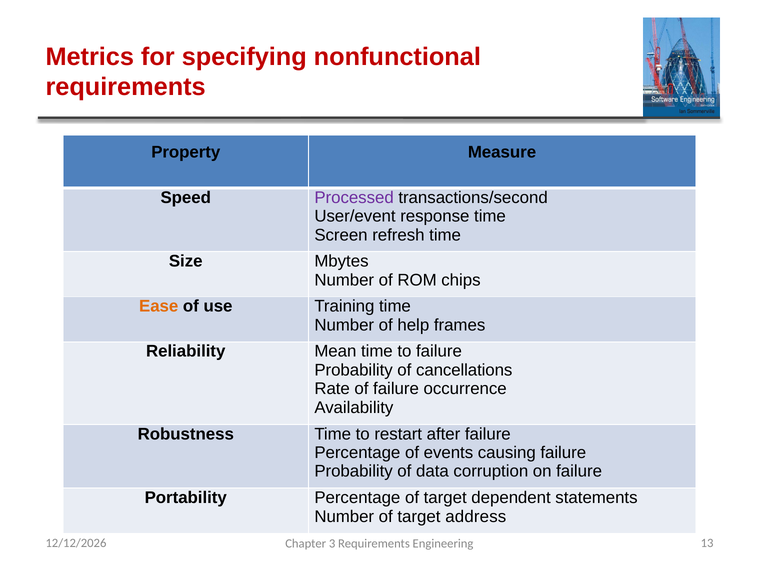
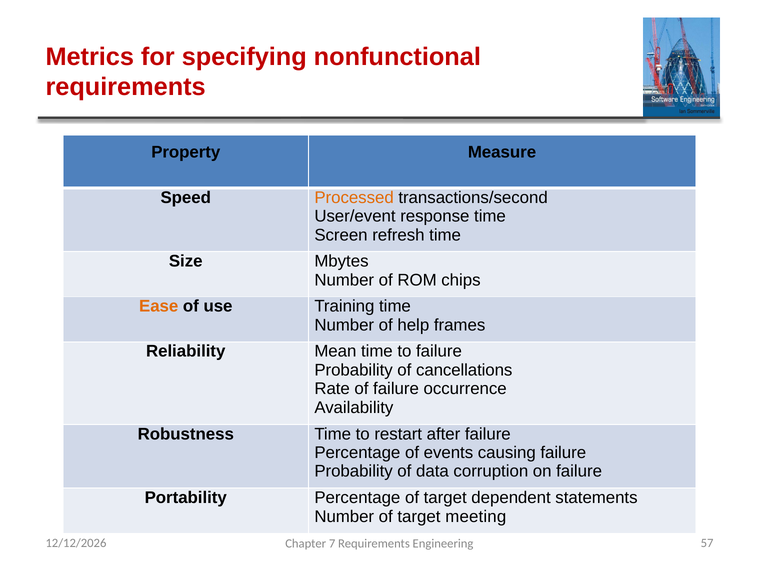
Processed colour: purple -> orange (354, 198)
address: address -> meeting (476, 517)
3: 3 -> 7 (332, 544)
13: 13 -> 57 (707, 544)
